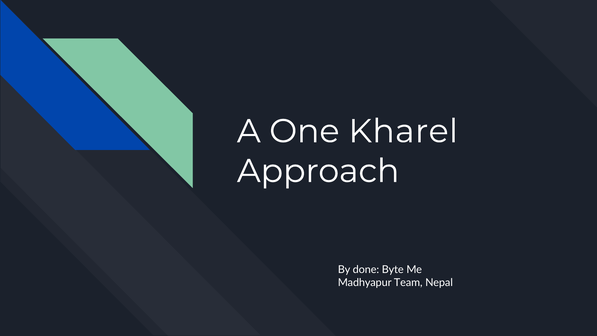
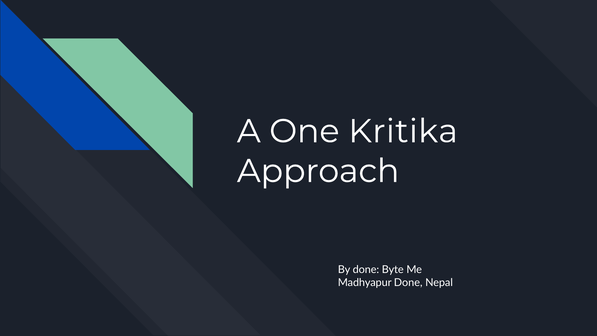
Kharel: Kharel -> Kritika (403, 131)
Madhyapur Team: Team -> Done (408, 282)
